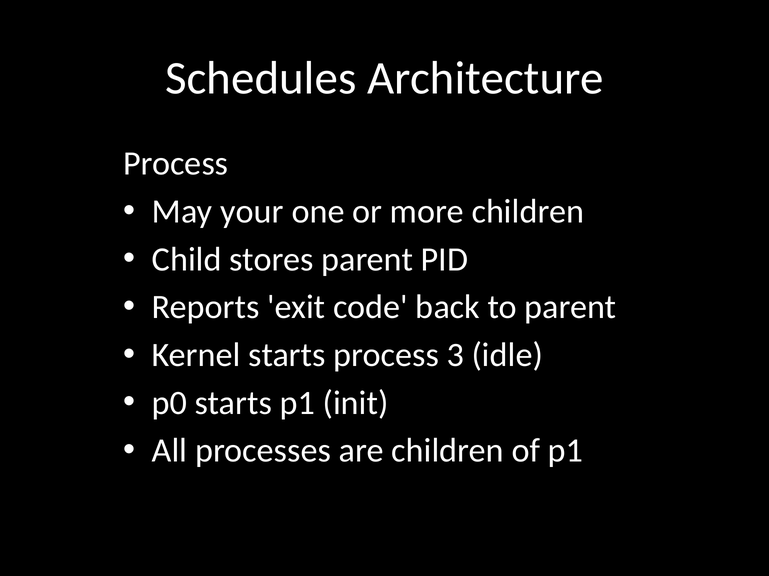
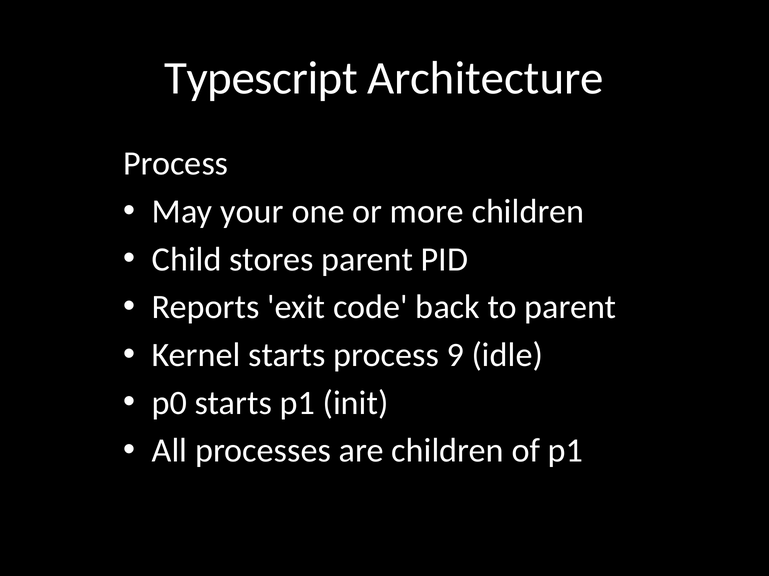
Schedules: Schedules -> Typescript (261, 79)
3: 3 -> 9 (455, 356)
